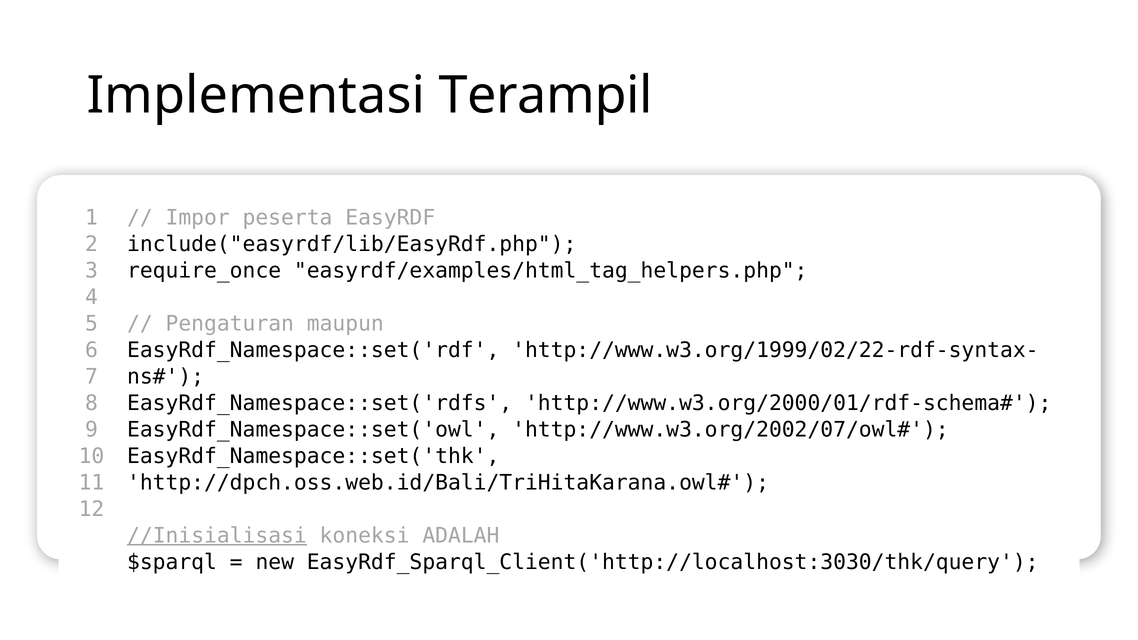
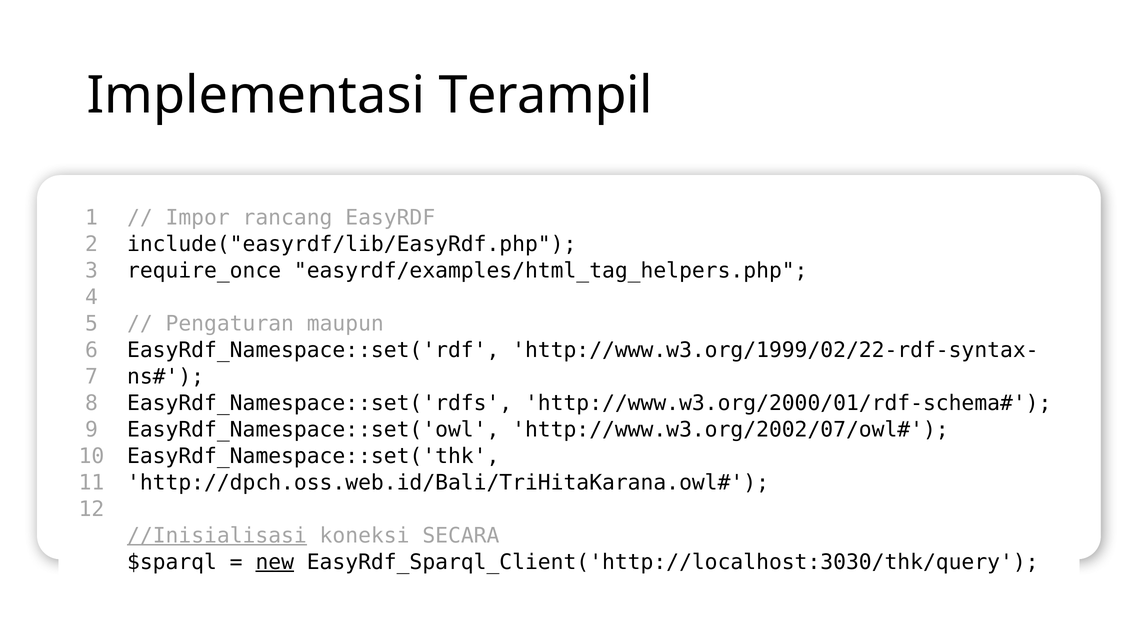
peserta: peserta -> rancang (288, 218)
ADALAH: ADALAH -> SECARA (461, 536)
new underline: none -> present (275, 562)
